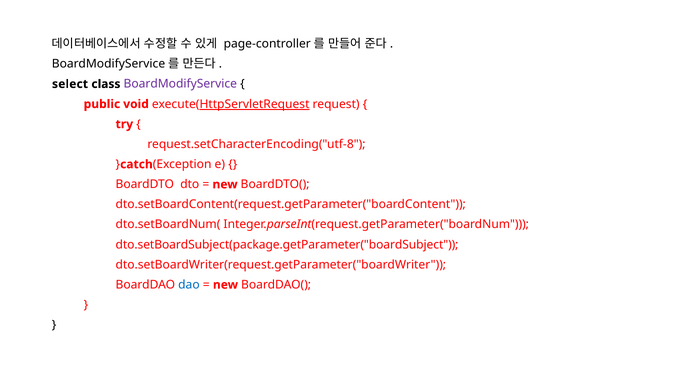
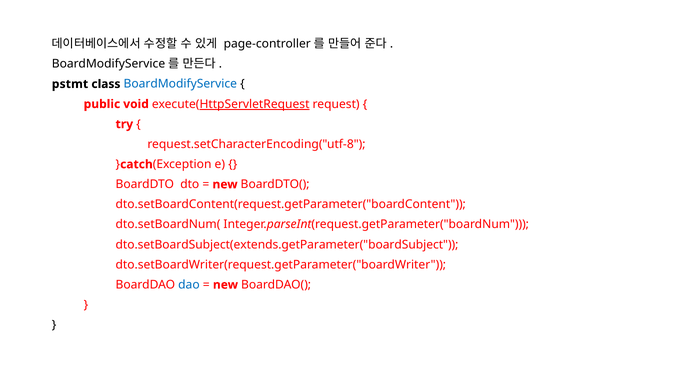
select: select -> pstmt (70, 84)
BoardModifyService colour: purple -> blue (180, 84)
dto.setBoardSubject(package.getParameter("boardSubject: dto.setBoardSubject(package.getParameter("boardSubject -> dto.setBoardSubject(extends.getParameter("boardSubject (287, 245)
